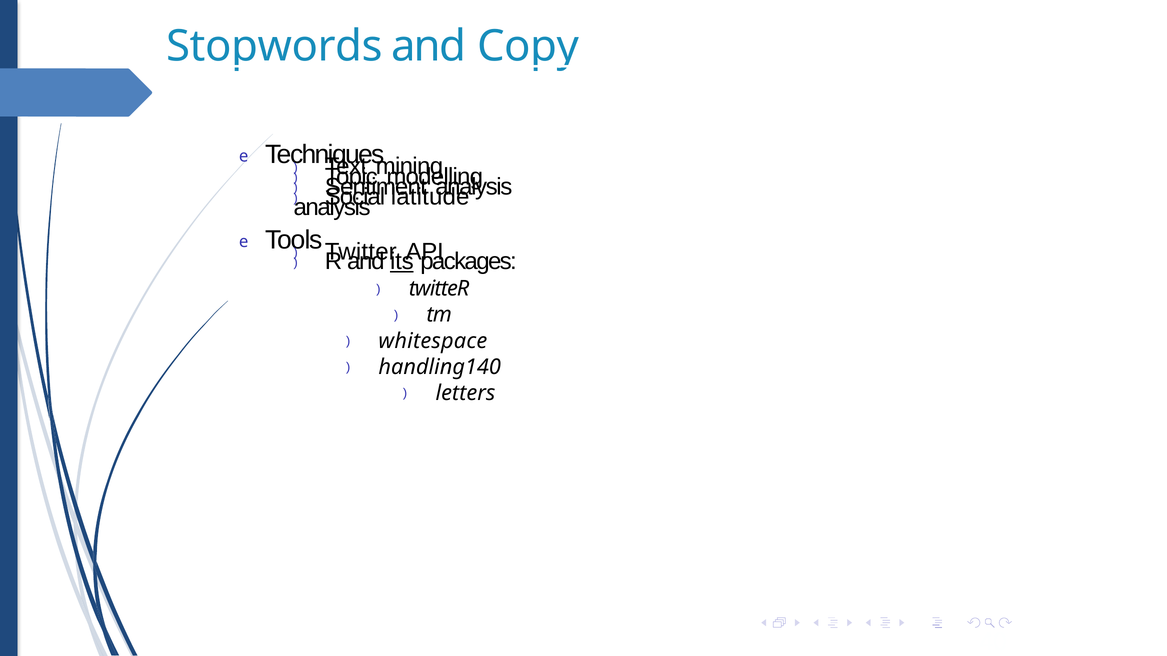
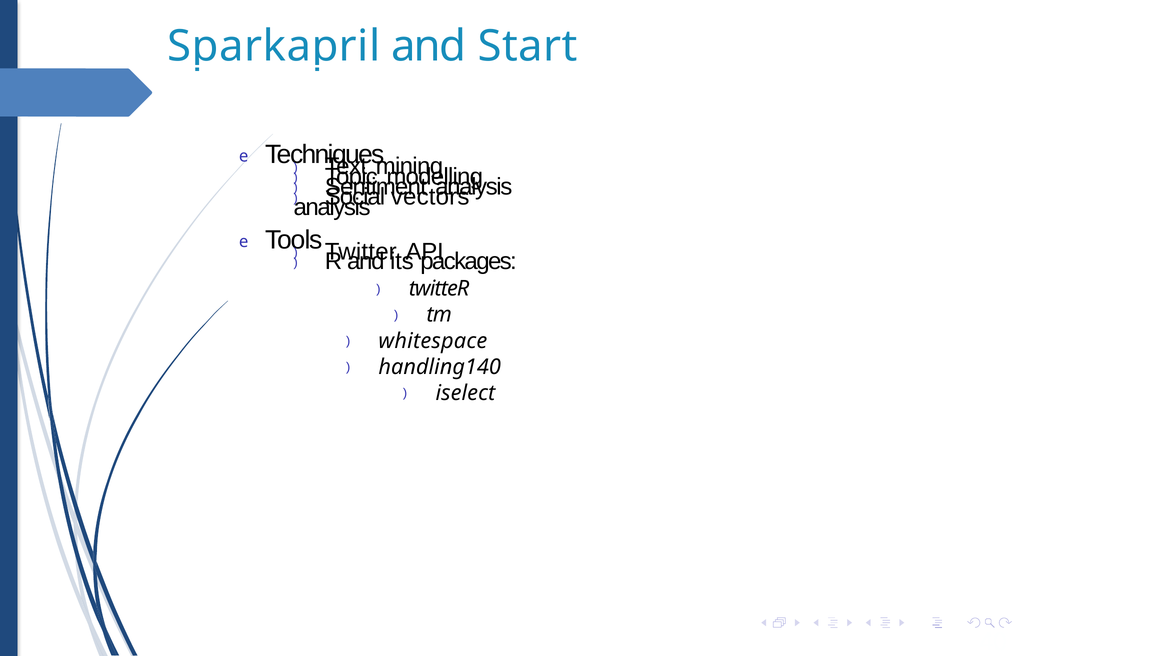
Stopwords: Stopwords -> Sparkapril (274, 46)
Copy: Copy -> Start (528, 46)
latitude: latitude -> vectors (430, 197)
its underline: present -> none (402, 262)
letters: letters -> iselect (465, 393)
